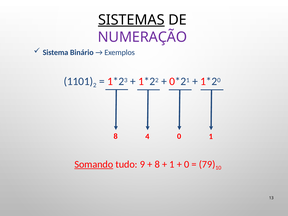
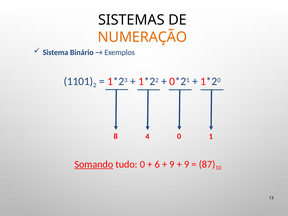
SISTEMAS underline: present -> none (131, 20)
NUMERAÇÃO colour: purple -> orange (142, 37)
tudo 9: 9 -> 0 (142, 164)
8: 8 -> 6 (157, 164)
1: 1 -> 9 (172, 164)
0: 0 -> 9 (187, 164)
79: 79 -> 87 (207, 164)
